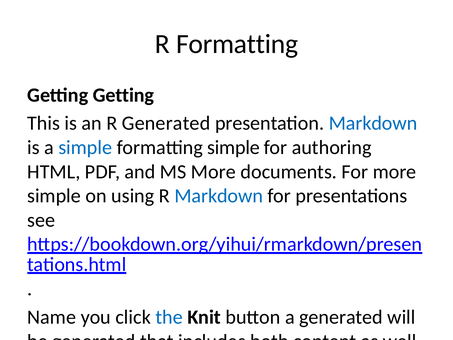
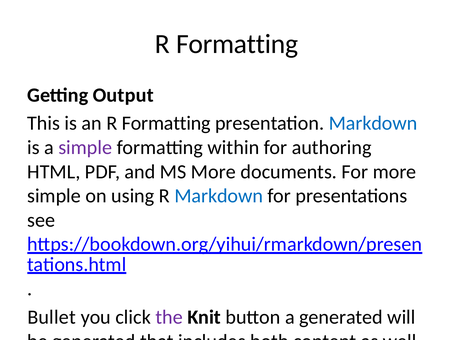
Getting Getting: Getting -> Output (123, 95)
an R Generated: Generated -> Formatting (166, 123)
simple colour: blue -> purple (85, 147)
formatting simple: simple -> within (233, 147)
Name: Name -> Bullet (52, 317)
the colour: blue -> purple (169, 317)
